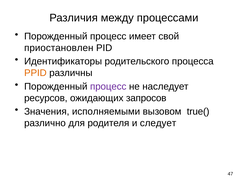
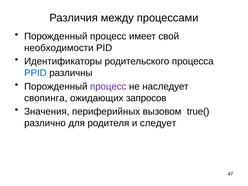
приостановлен: приостановлен -> необходимости (59, 48)
PPID colour: orange -> blue (35, 73)
ресурсов: ресурсов -> свопинга (46, 98)
исполняемыми: исполняемыми -> периферийных (106, 112)
